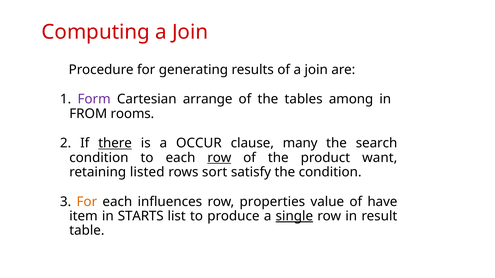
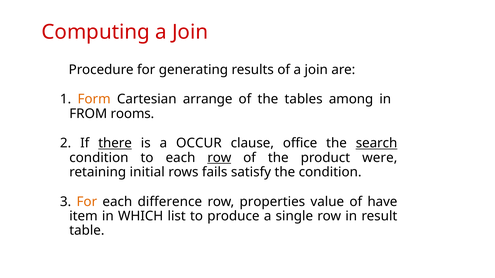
Form colour: purple -> orange (94, 99)
many: many -> office (300, 143)
search underline: none -> present (377, 143)
want: want -> were (380, 158)
listed: listed -> initial (147, 172)
sort: sort -> fails (215, 172)
influences: influences -> difference (170, 202)
STARTS: STARTS -> WHICH (141, 216)
single underline: present -> none (294, 216)
